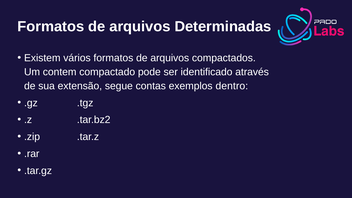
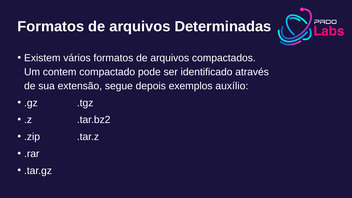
contas: contas -> depois (151, 86)
dentro: dentro -> auxílio (232, 86)
